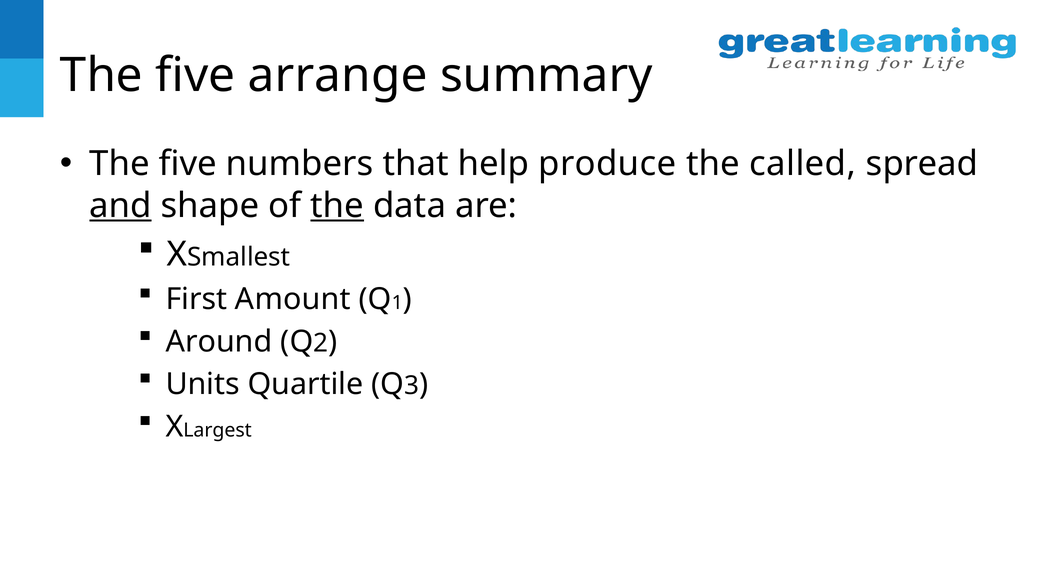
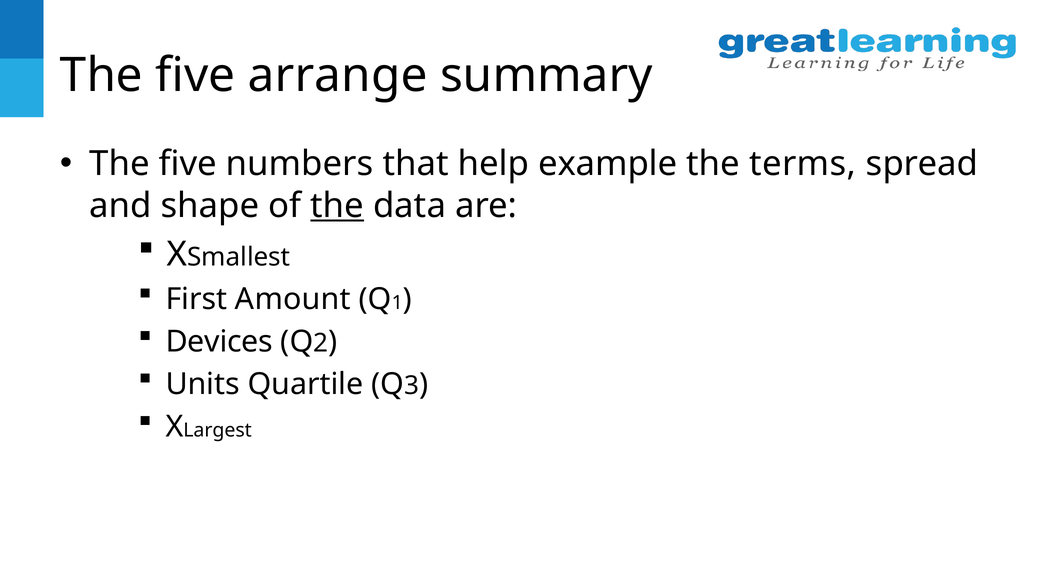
produce: produce -> example (608, 164)
called: called -> terms (803, 164)
and underline: present -> none (120, 206)
Around: Around -> Devices (219, 342)
